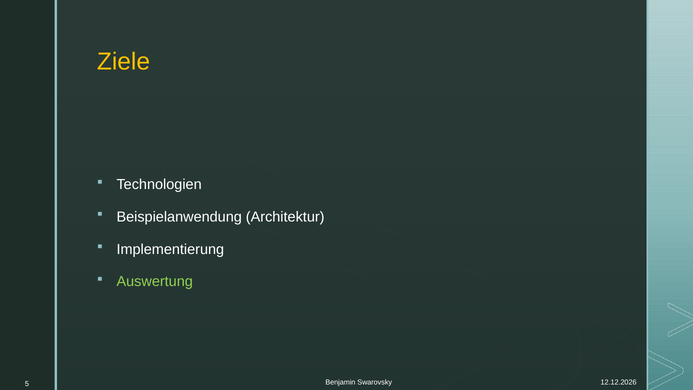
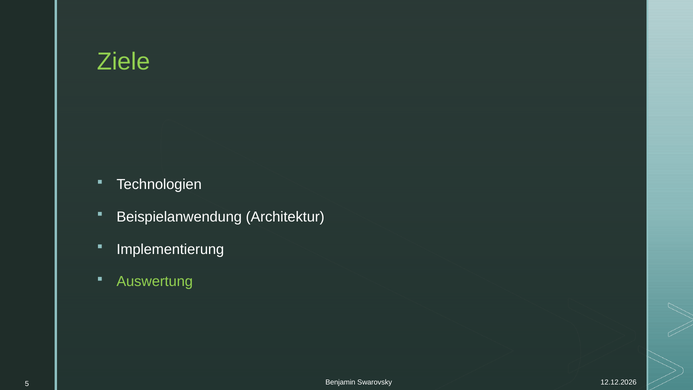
Ziele colour: yellow -> light green (124, 62)
